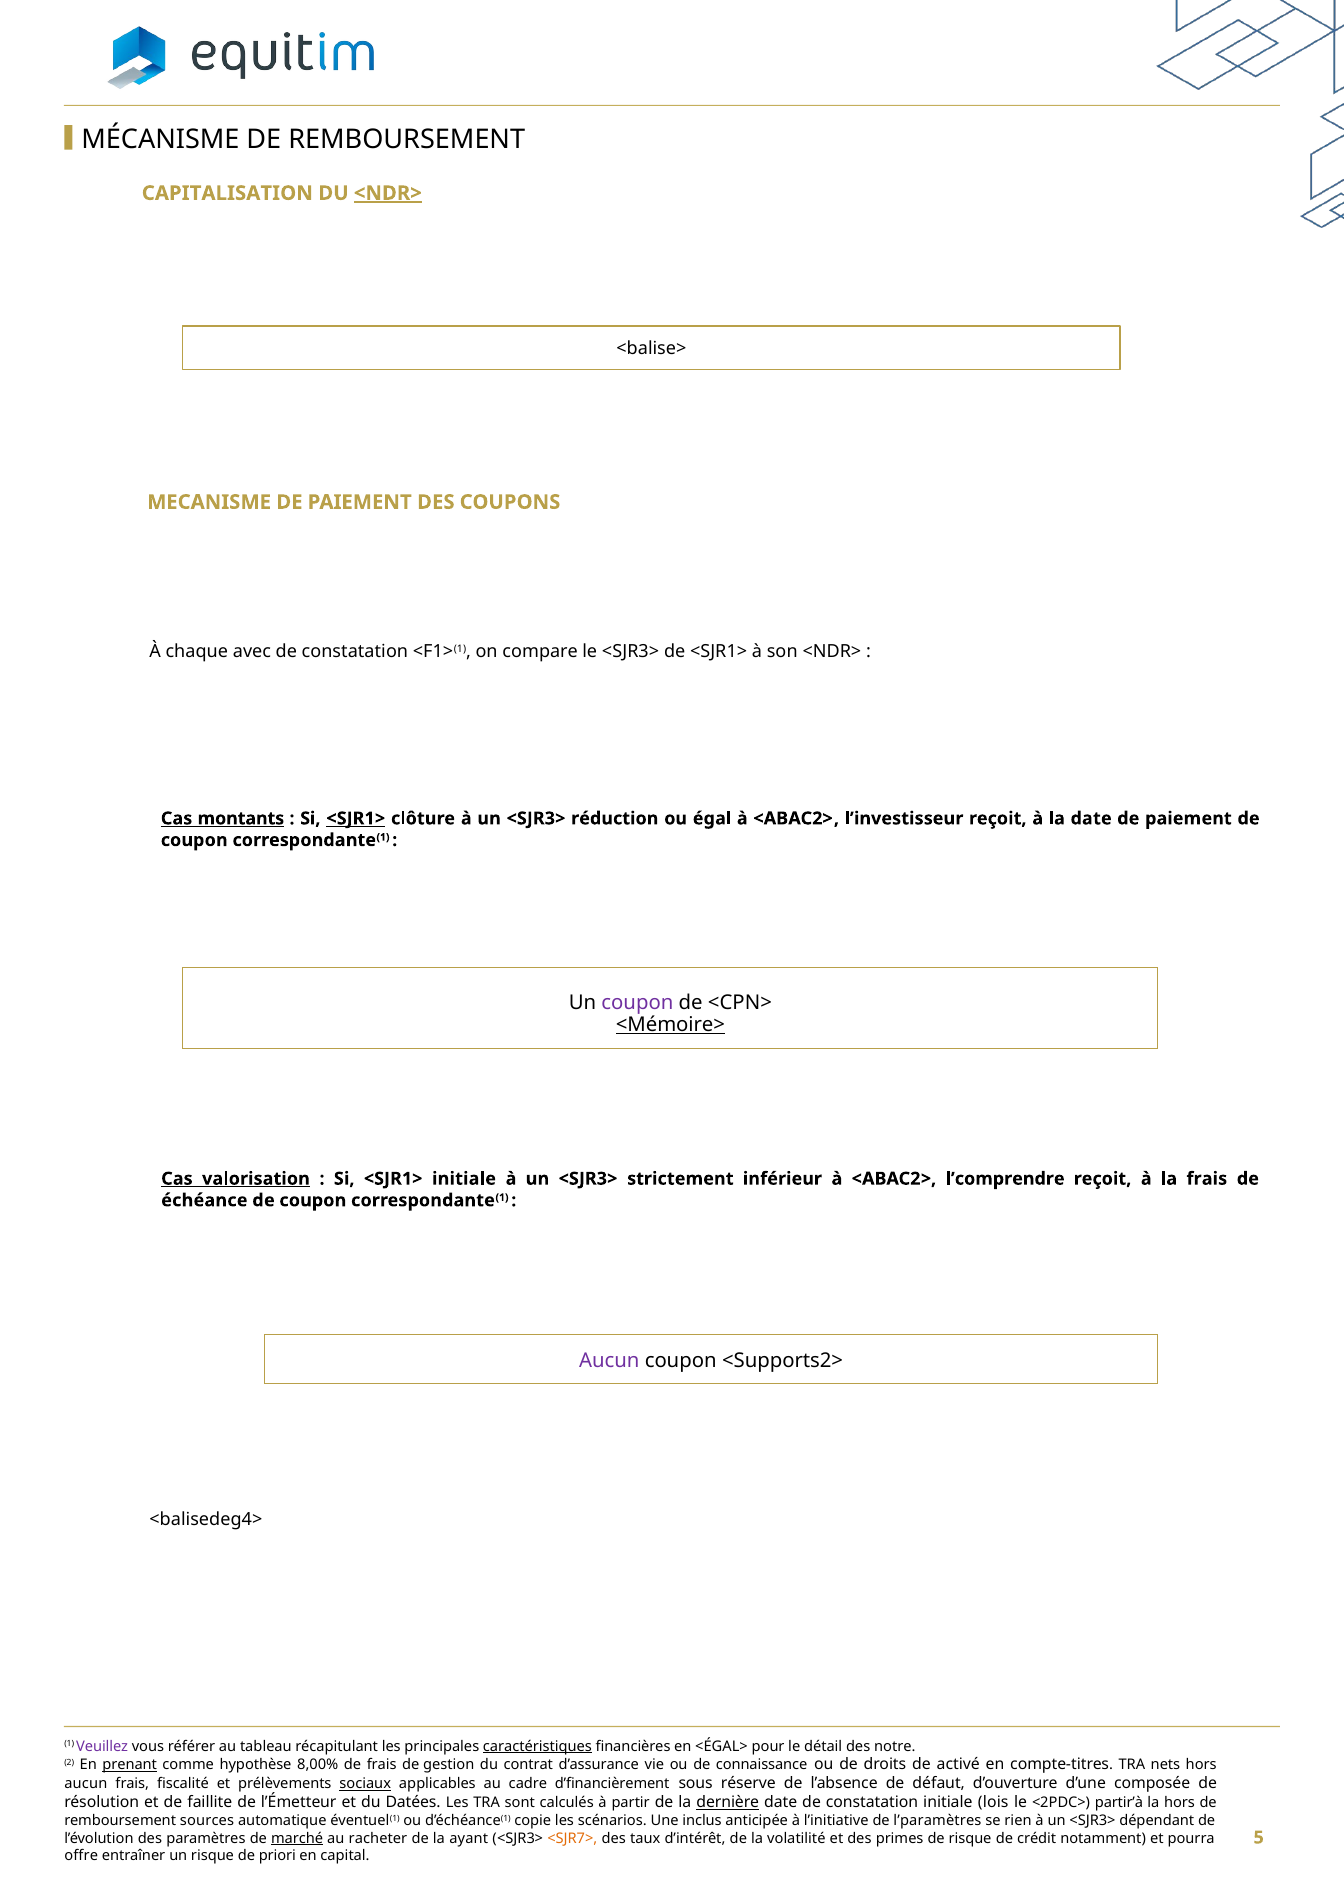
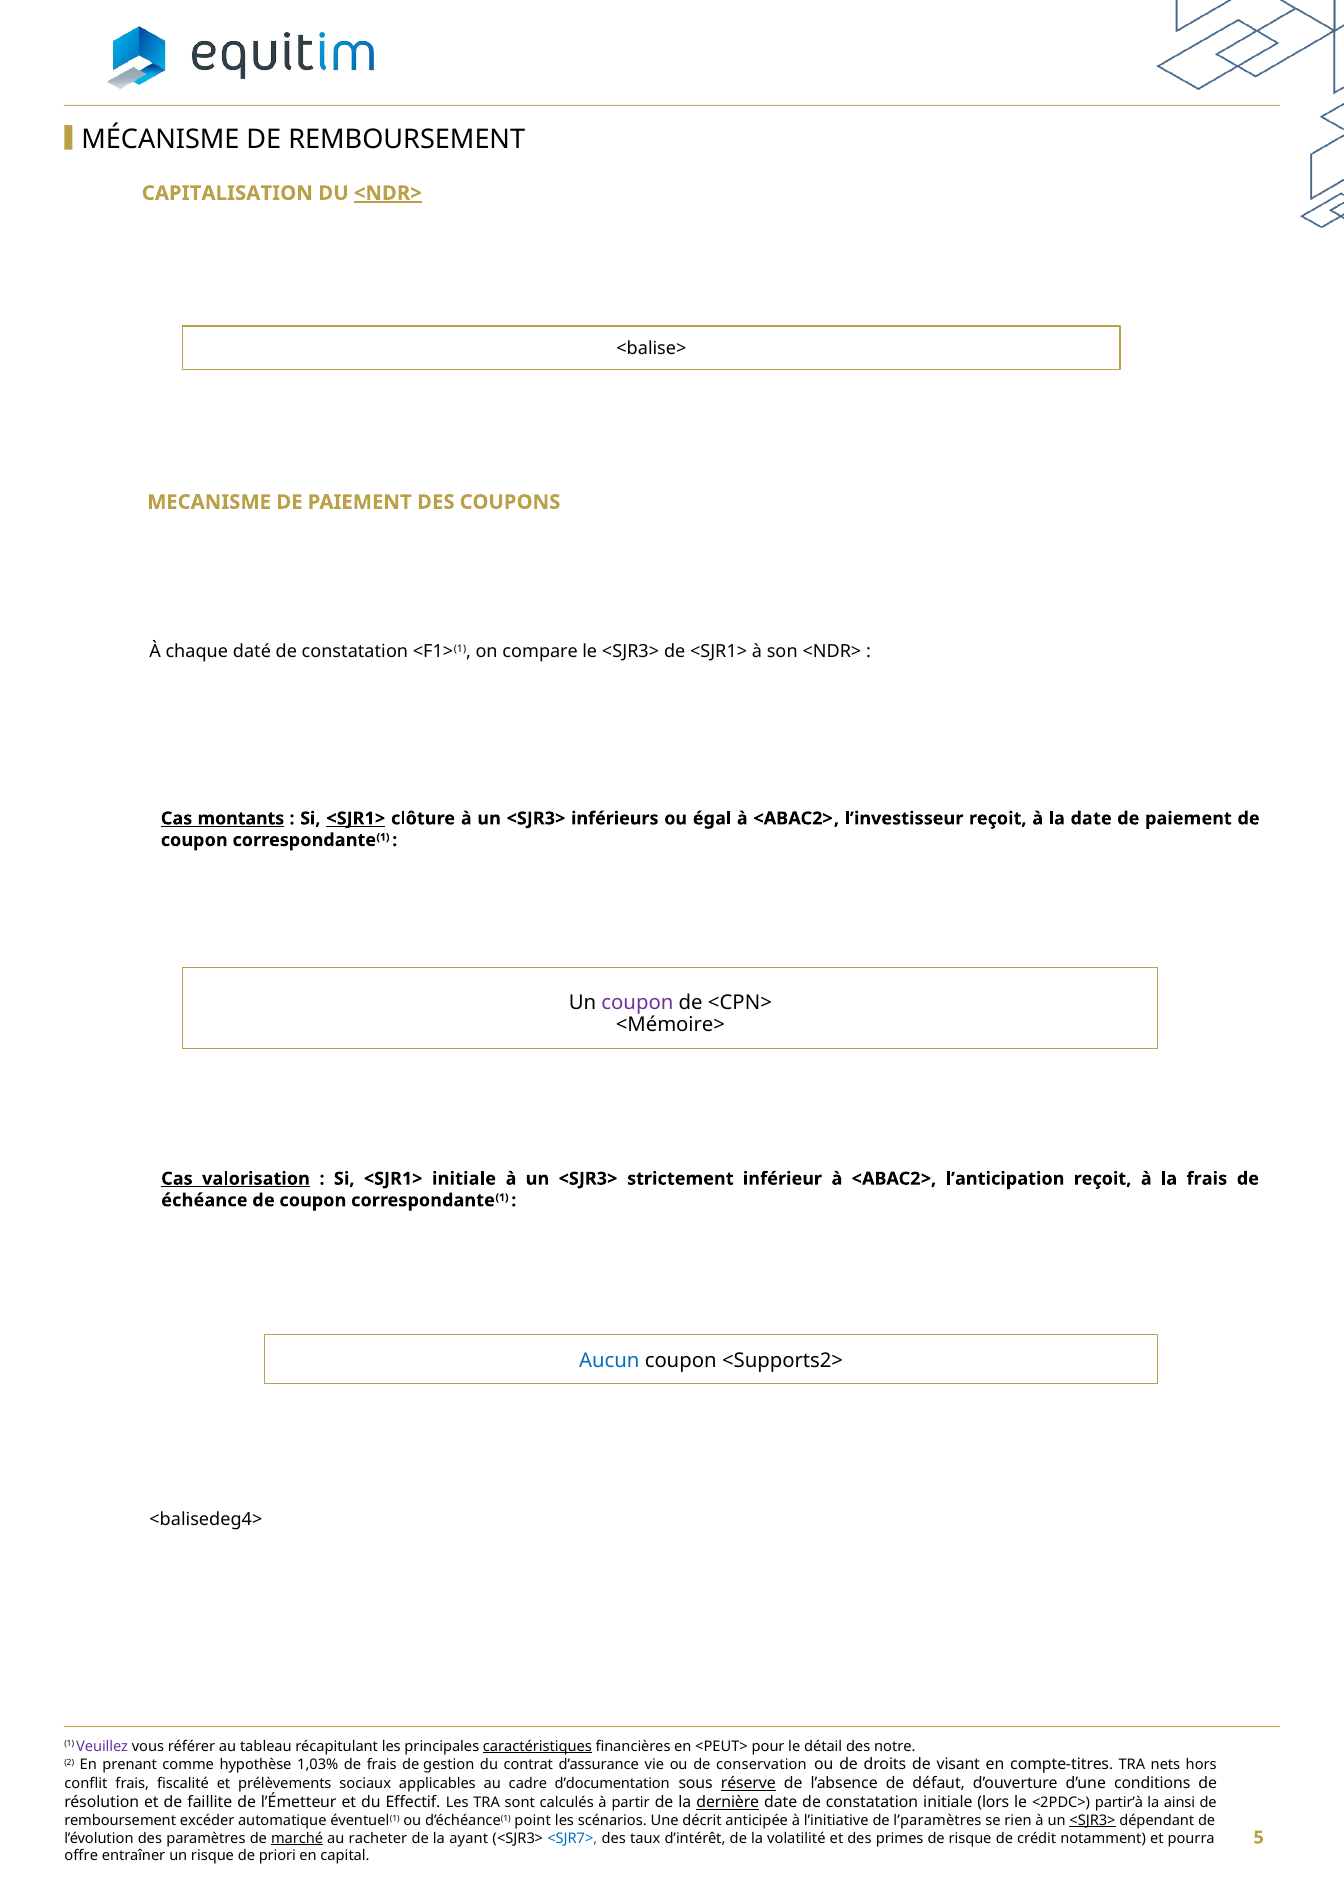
avec: avec -> daté (252, 651)
réduction: réduction -> inférieurs (615, 818)
<Mémoire> underline: present -> none (670, 1025)
l’comprendre: l’comprendre -> l’anticipation (1005, 1179)
Aucun colour: purple -> blue (609, 1360)
<ÉGAL>: <ÉGAL> -> <PEUT> (721, 1746)
prenant underline: present -> none (130, 1765)
8,00%: 8,00% -> 1,03% (318, 1765)
connaissance: connaissance -> conservation (761, 1765)
activé: activé -> visant (958, 1764)
aucun: aucun -> conflit (86, 1784)
sociaux underline: present -> none (365, 1784)
d’financièrement: d’financièrement -> d’documentation (612, 1784)
réserve underline: none -> present (748, 1783)
composée: composée -> conditions (1152, 1783)
Datées: Datées -> Effectif (413, 1802)
lois: lois -> lors (993, 1802)
la hors: hors -> ainsi (1179, 1803)
sources: sources -> excéder (207, 1820)
copie: copie -> point (533, 1820)
inclus: inclus -> décrit (702, 1820)
<SJR3> underline: none -> present (1092, 1820)
<SJR7> colour: orange -> blue (572, 1838)
